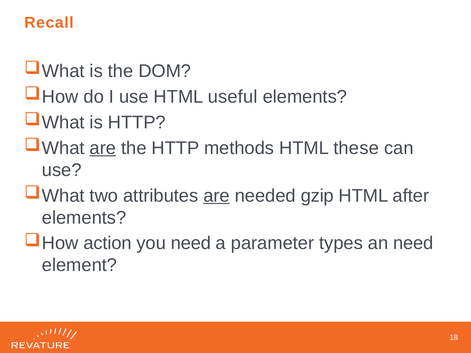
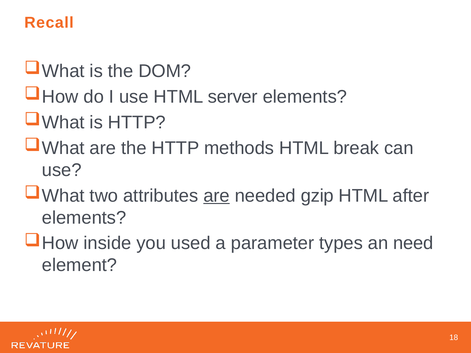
useful: useful -> server (233, 97)
are underline: present -> none (103, 148)
these: these -> break (356, 148)
action: action -> inside (107, 243)
you need: need -> used (191, 243)
